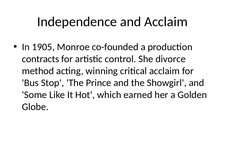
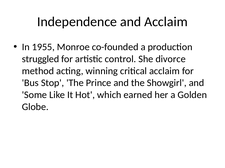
1905: 1905 -> 1955 (43, 47)
contracts: contracts -> struggled (41, 59)
